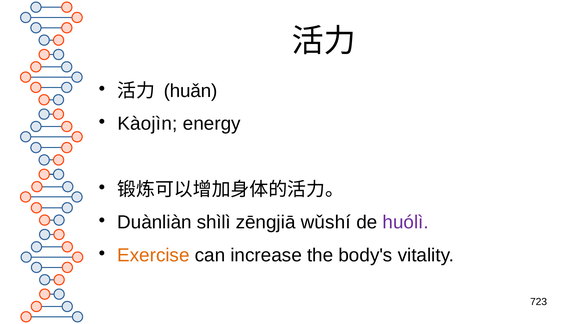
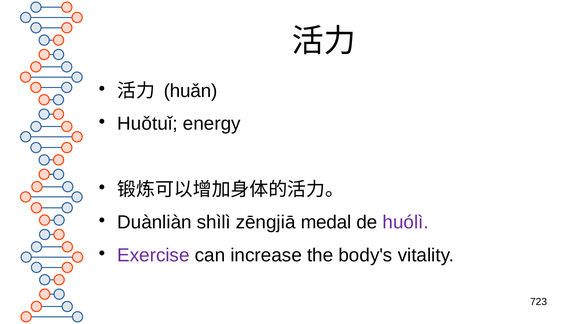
Kàojìn: Kàojìn -> Huǒtuǐ (147, 124)
wǔshí: wǔshí -> medal (326, 222)
Exercise colour: orange -> purple (153, 255)
